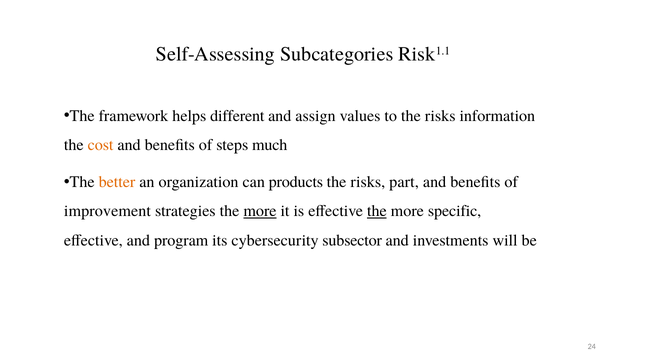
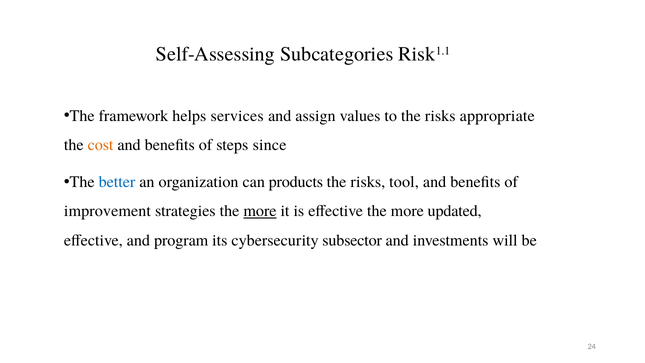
different: different -> services (237, 116)
information: information -> appropriate (497, 116)
much: much -> since (270, 145)
better colour: orange -> blue (117, 182)
part: part -> tool (404, 182)
the underline: present -> none (377, 211)
specific: specific -> updated (455, 211)
